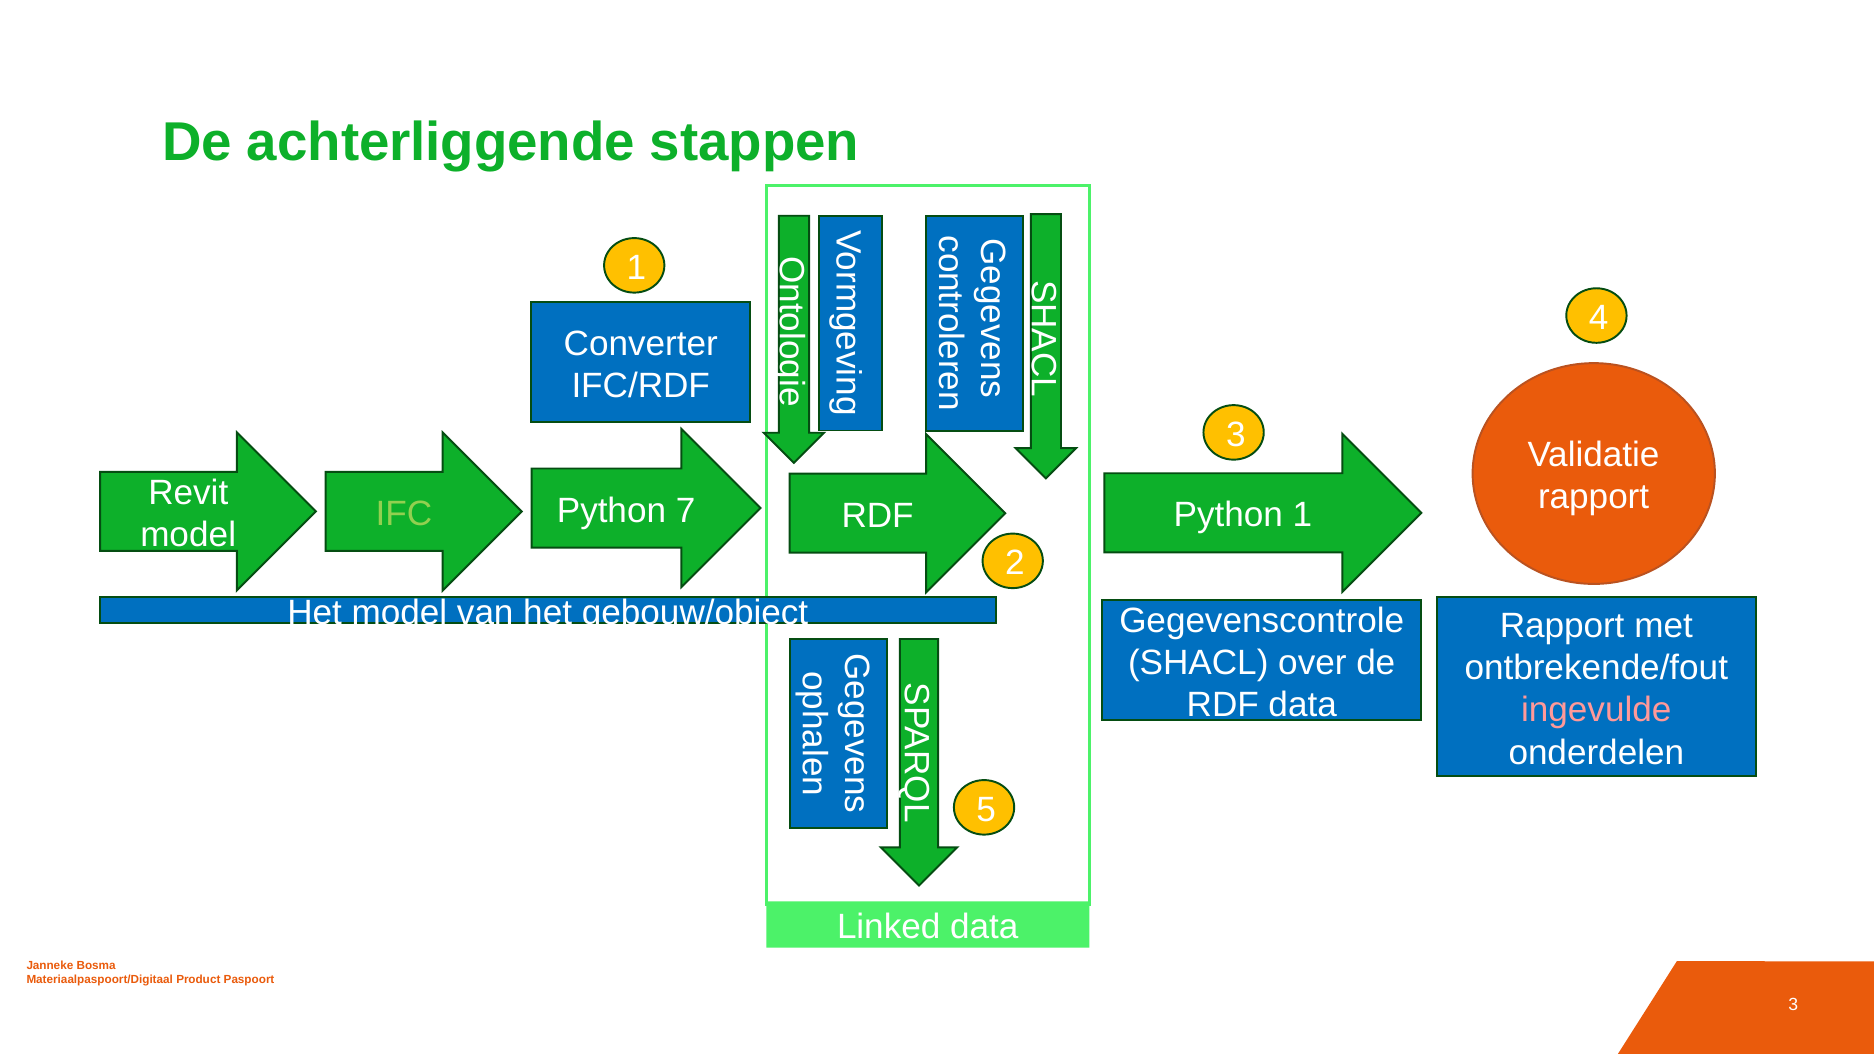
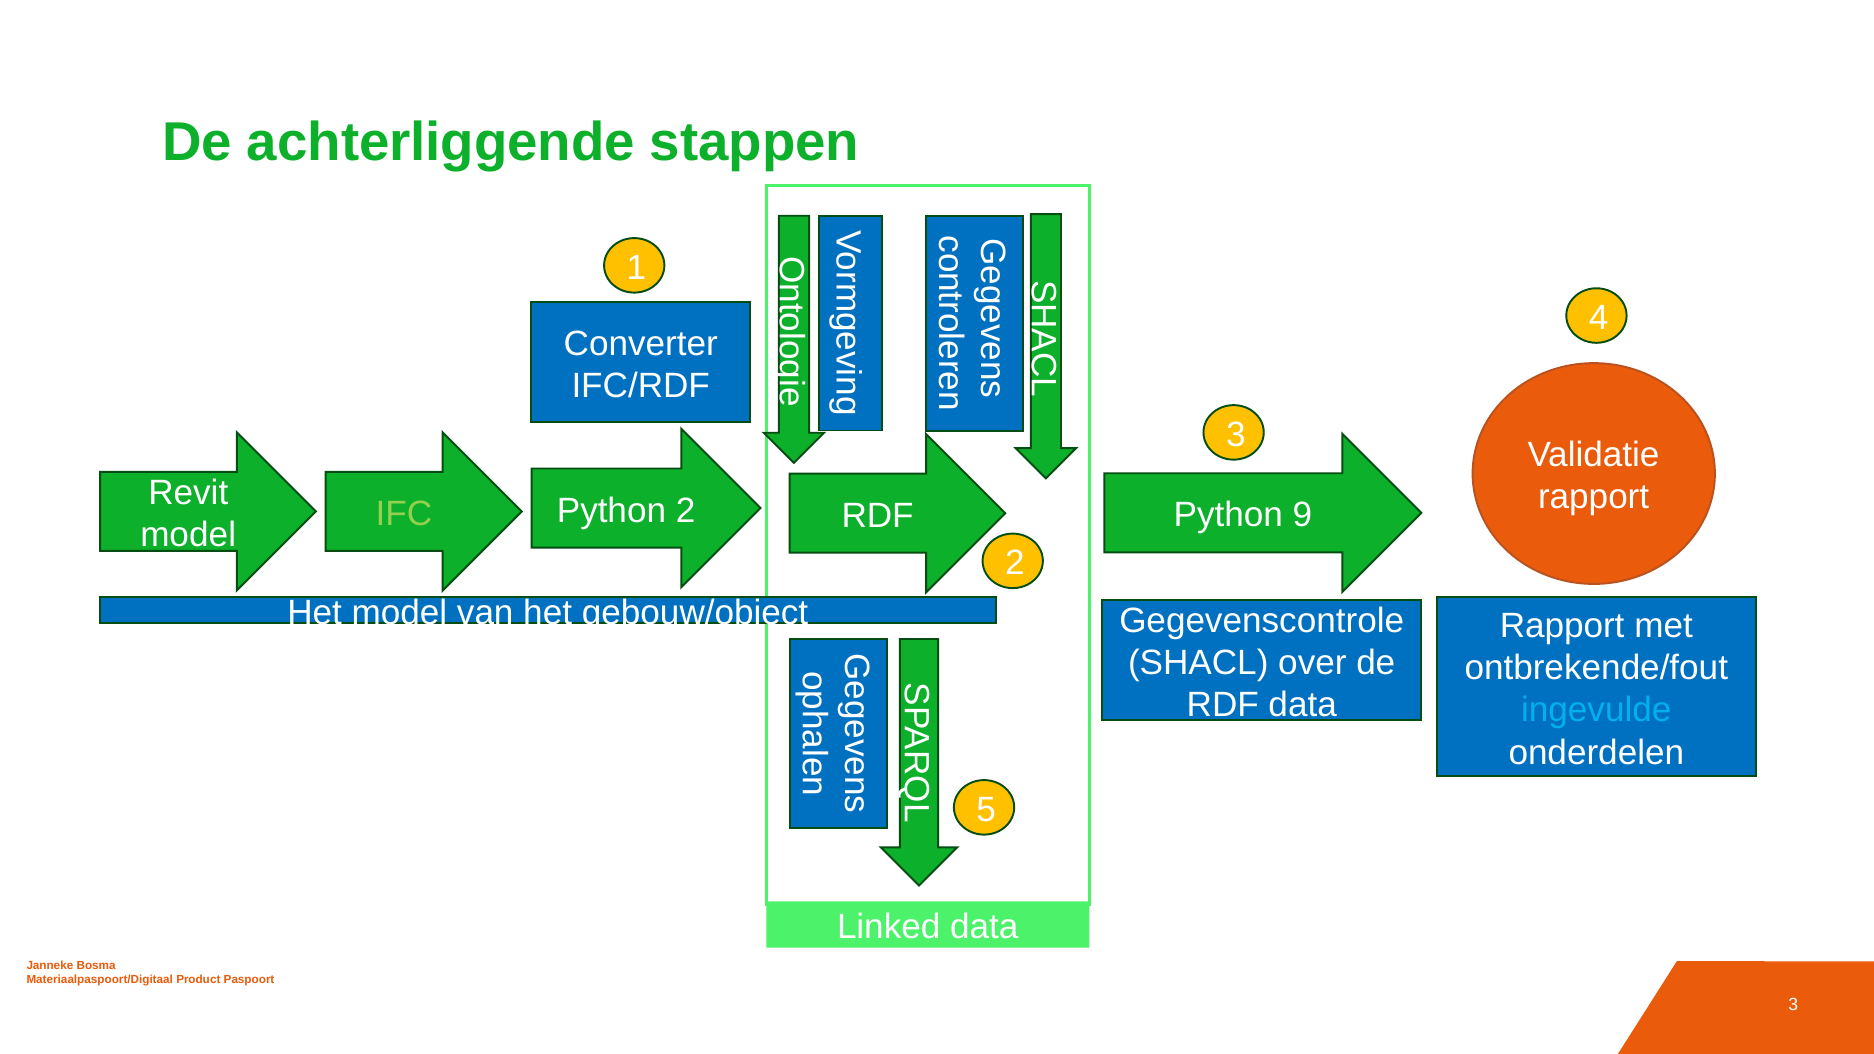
Python 7: 7 -> 2 (686, 511)
Python 1: 1 -> 9 (1302, 515)
ingevulde colour: pink -> light blue (1596, 710)
